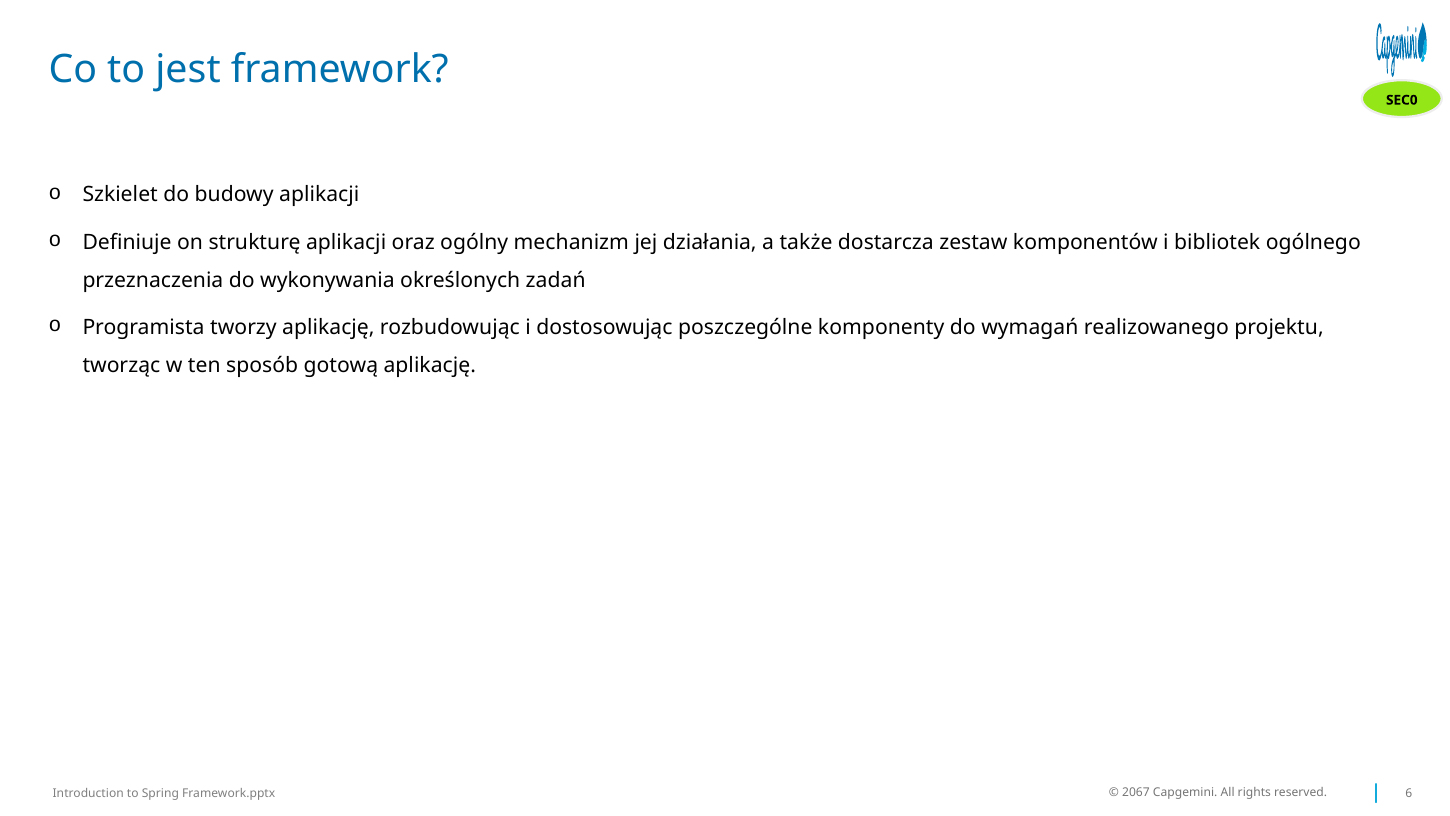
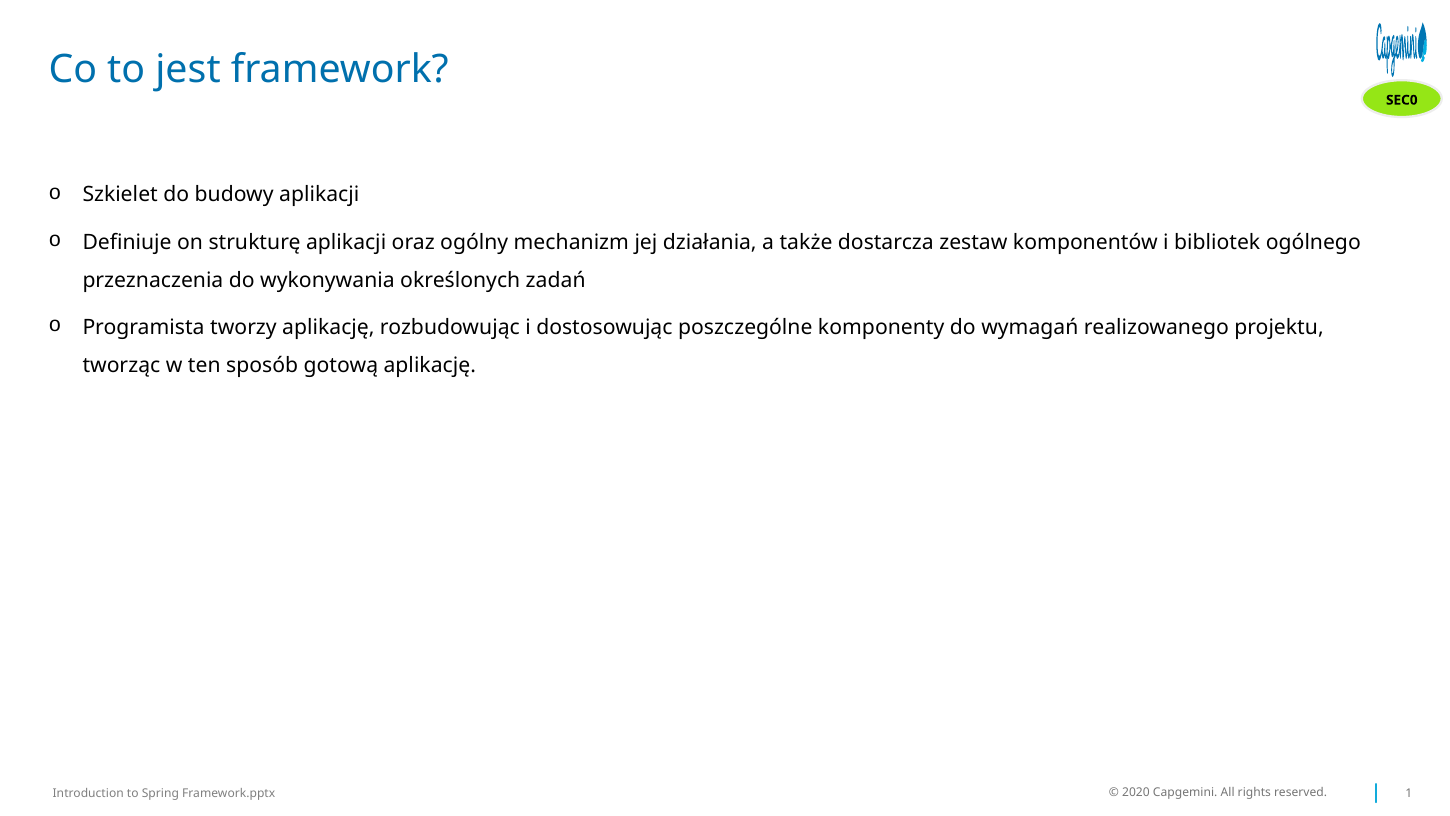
2067: 2067 -> 2020 (1136, 792)
6: 6 -> 1 (1409, 793)
